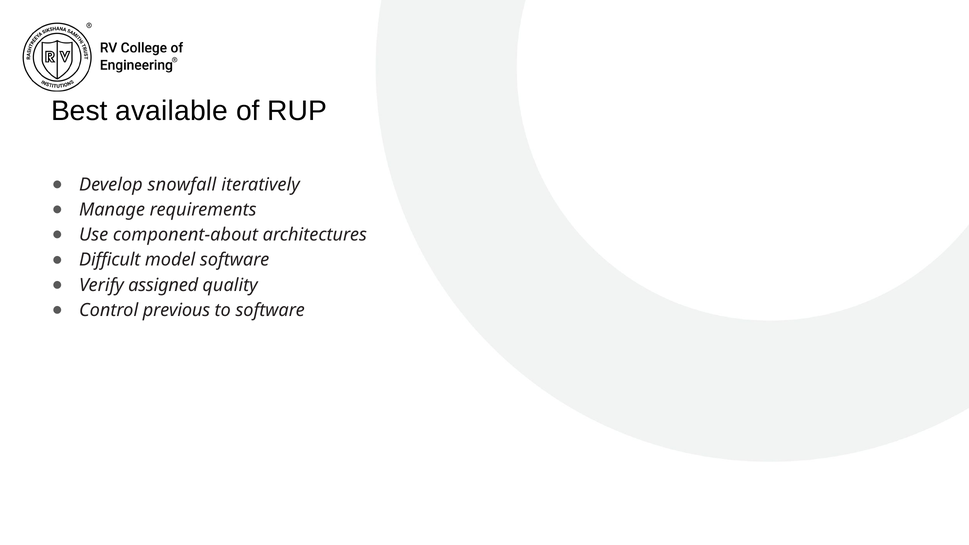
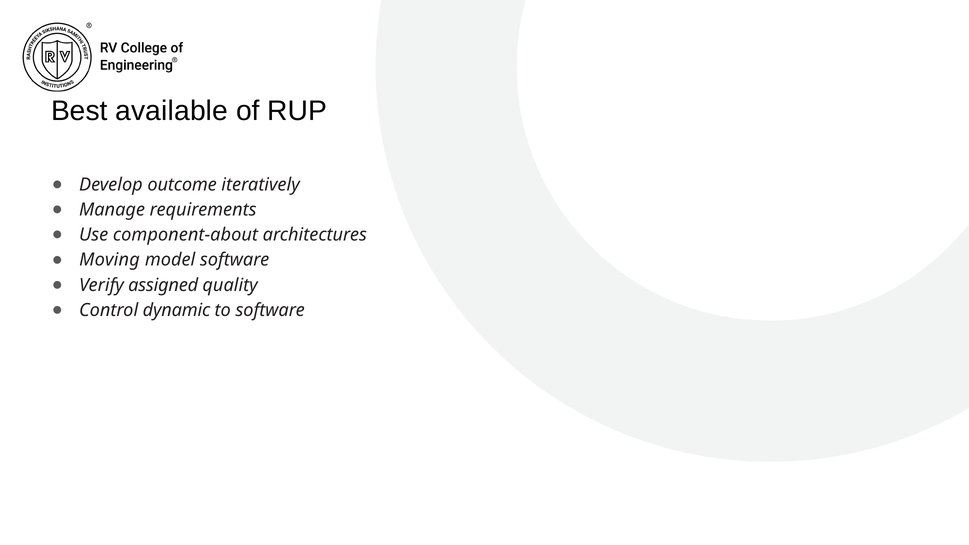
snowfall: snowfall -> outcome (182, 185)
Difficult: Difficult -> Moving (110, 260)
previous: previous -> dynamic (176, 310)
